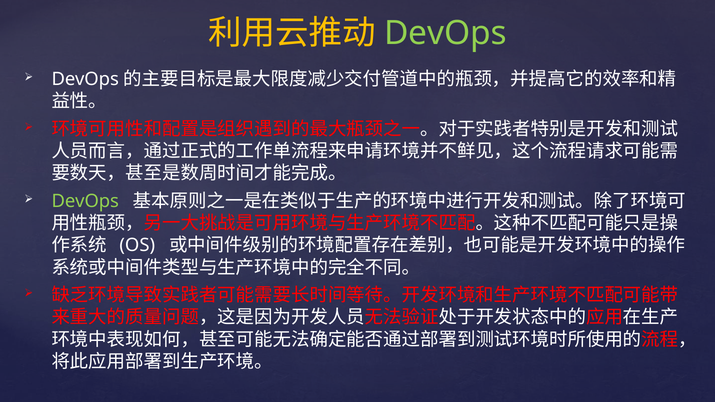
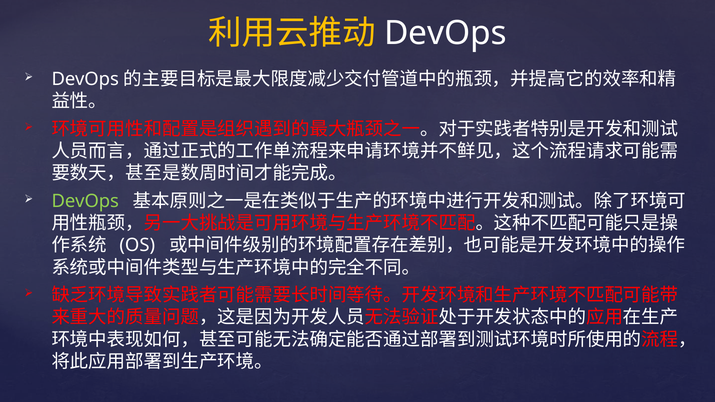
DevOps colour: light green -> white (445, 33)
